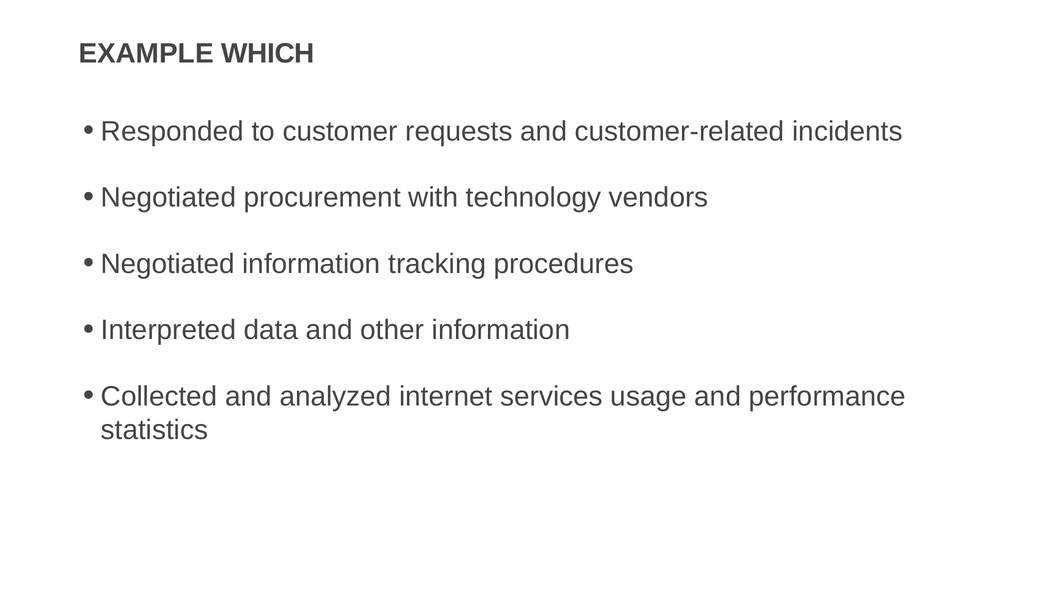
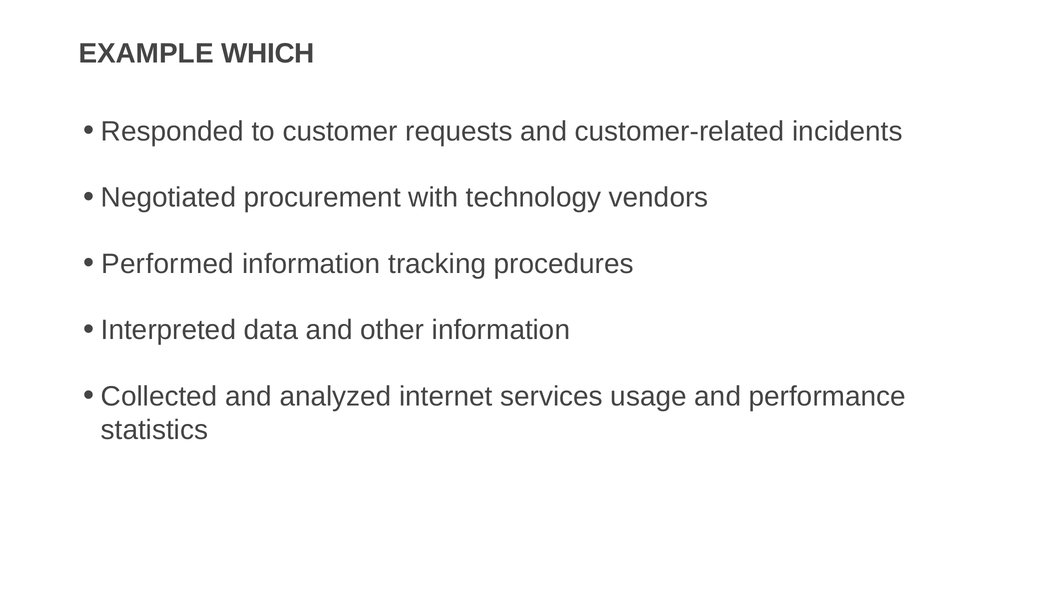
Negotiated: Negotiated -> Performed (168, 264)
